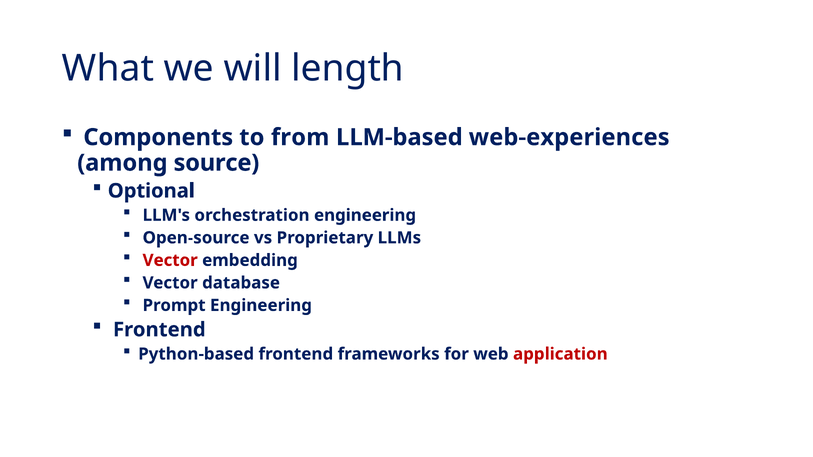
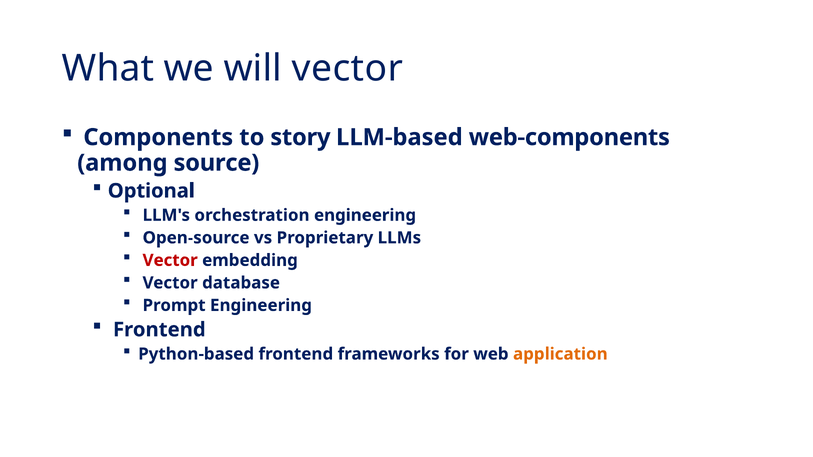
will length: length -> vector (347, 68)
from: from -> story (300, 137)
web-experiences: web-experiences -> web-components (569, 137)
application colour: red -> orange (560, 354)
